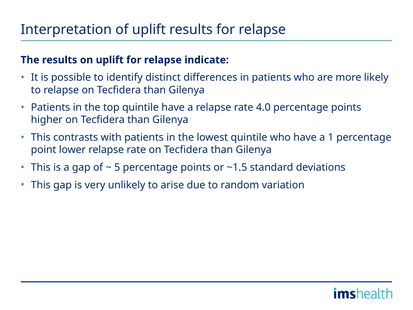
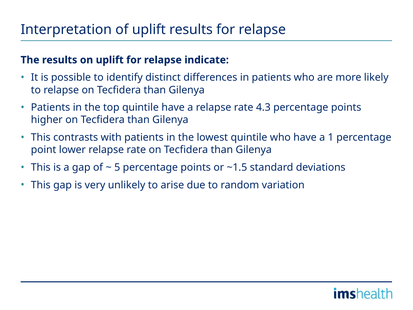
4.0: 4.0 -> 4.3 (263, 107)
